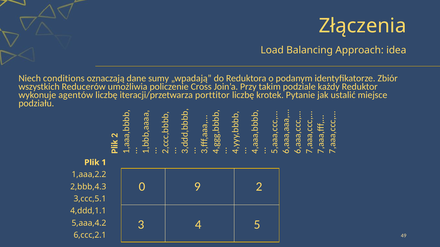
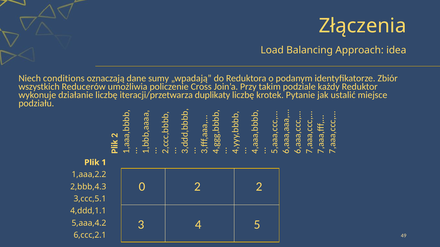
agentów: agentów -> działanie (76, 95)
porttitor: porttitor -> duplikaty (212, 95)
0 9: 9 -> 2 (197, 187)
